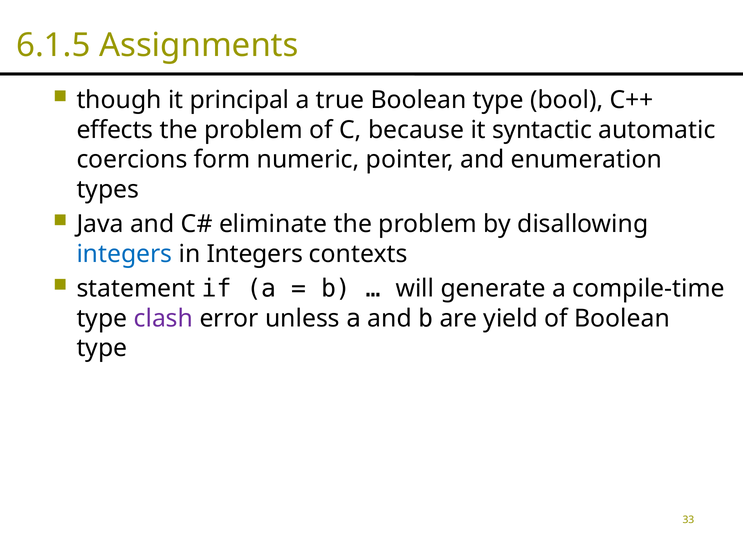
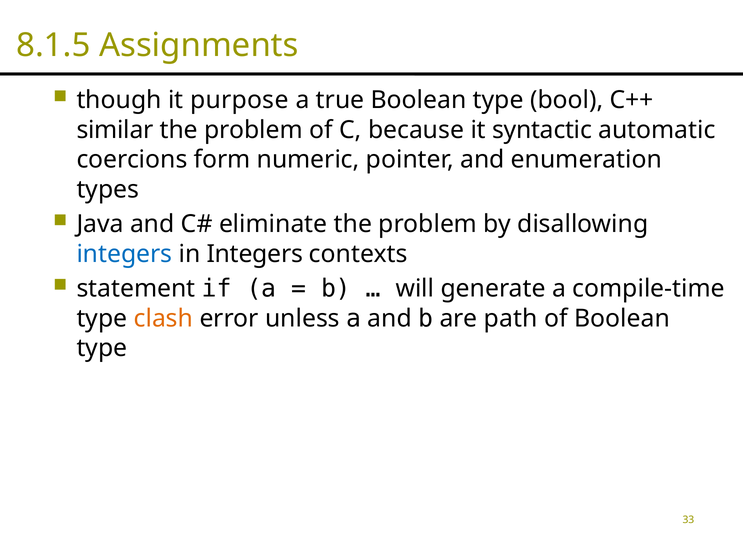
6.1.5: 6.1.5 -> 8.1.5 (53, 45)
principal: principal -> purpose (239, 100)
effects: effects -> similar (115, 130)
clash colour: purple -> orange (163, 318)
yield: yield -> path (511, 318)
